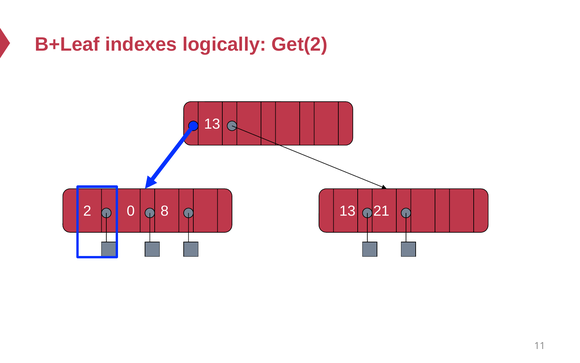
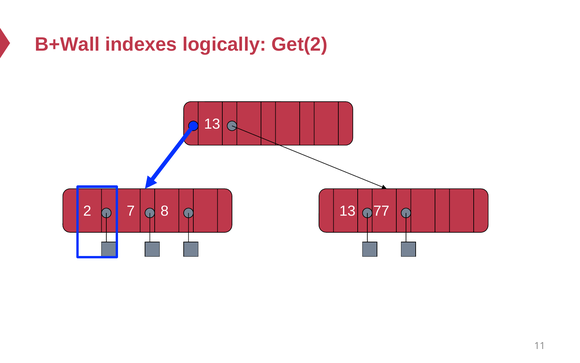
B+Leaf: B+Leaf -> B+Wall (67, 44)
0: 0 -> 7 (131, 211)
21: 21 -> 77 (381, 211)
